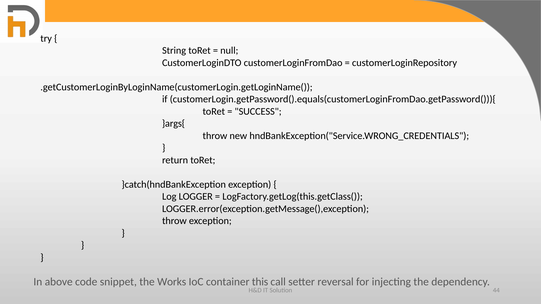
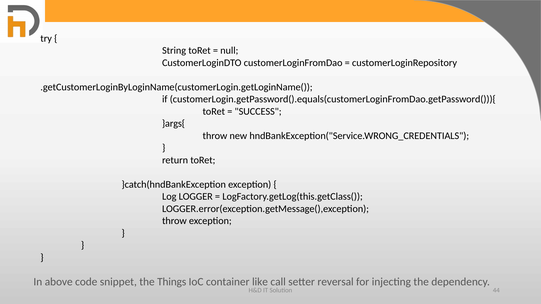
Works: Works -> Things (172, 282)
this: this -> like (260, 282)
